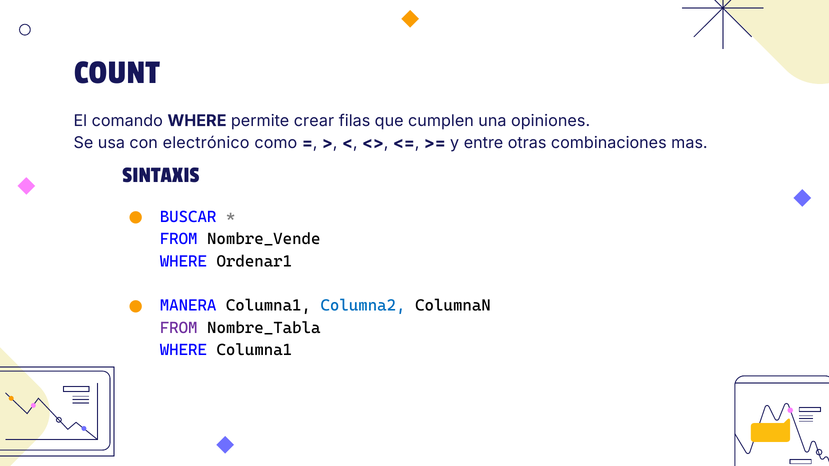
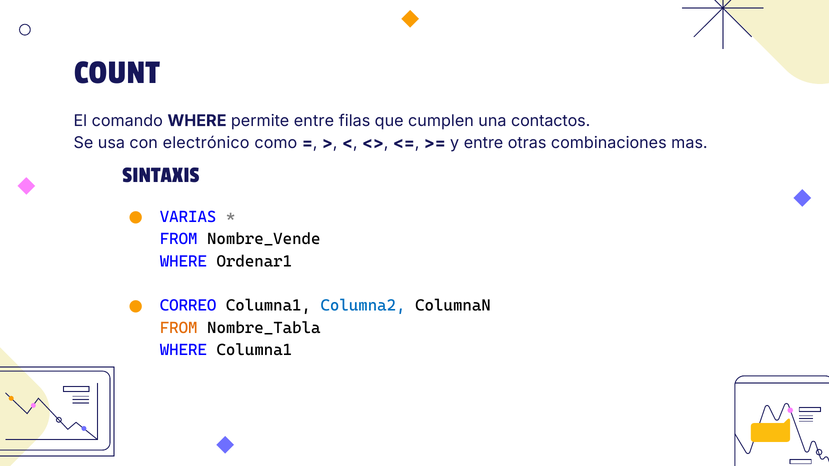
permite crear: crear -> entre (314, 121)
opiniones: opiniones -> contactos (551, 121)
BUSCAR: BUSCAR -> VARIAS (188, 217)
MANERA: MANERA -> CORREO (188, 306)
FROM colour: purple -> orange (179, 328)
